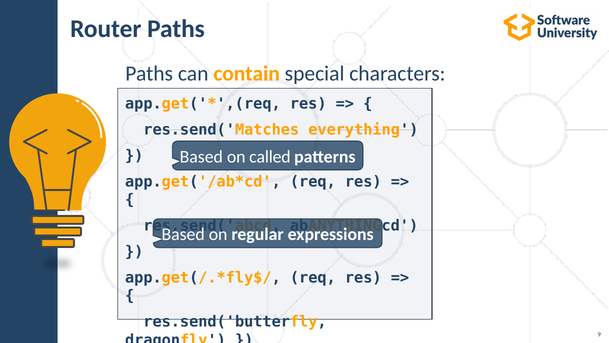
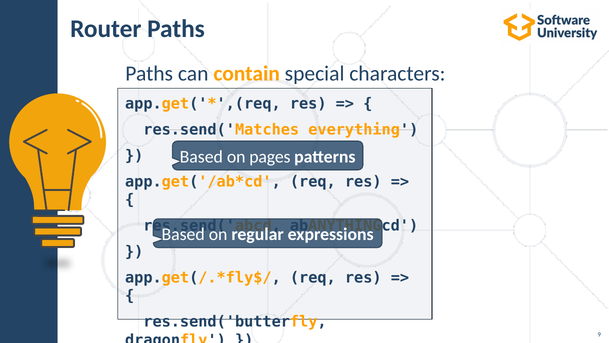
called: called -> pages (270, 157)
